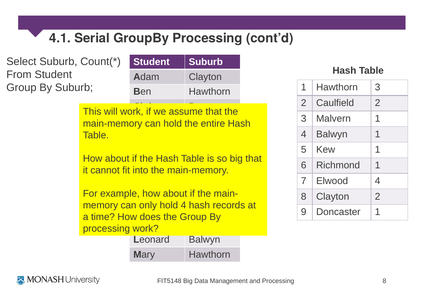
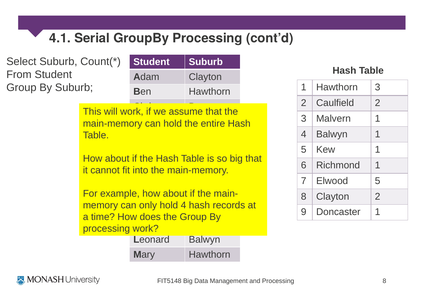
Elwood 4: 4 -> 5 (378, 181)
